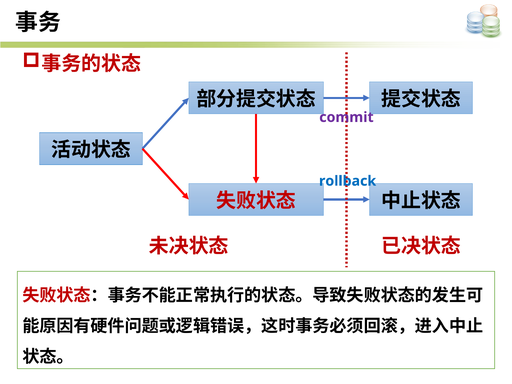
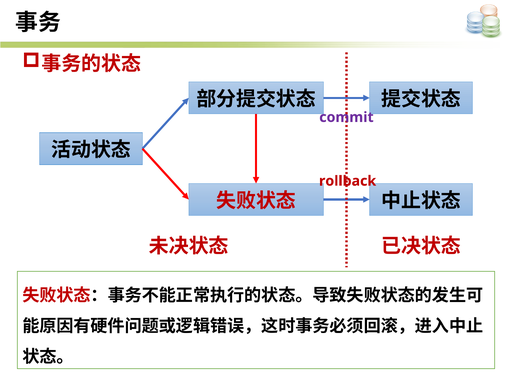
rollback colour: blue -> red (348, 181)
